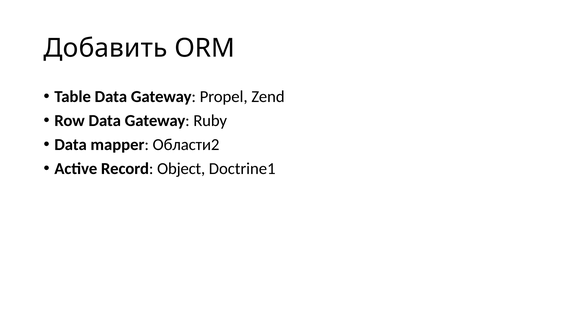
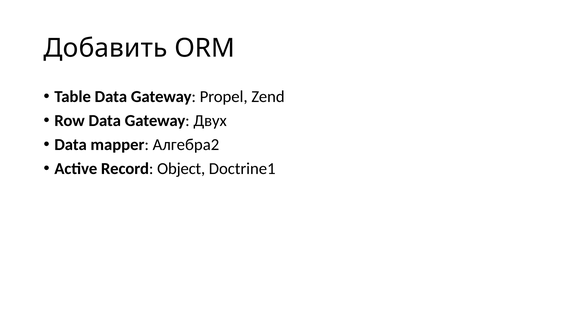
Ruby: Ruby -> Двух (210, 121)
Области2: Области2 -> Алгебра2 (186, 145)
